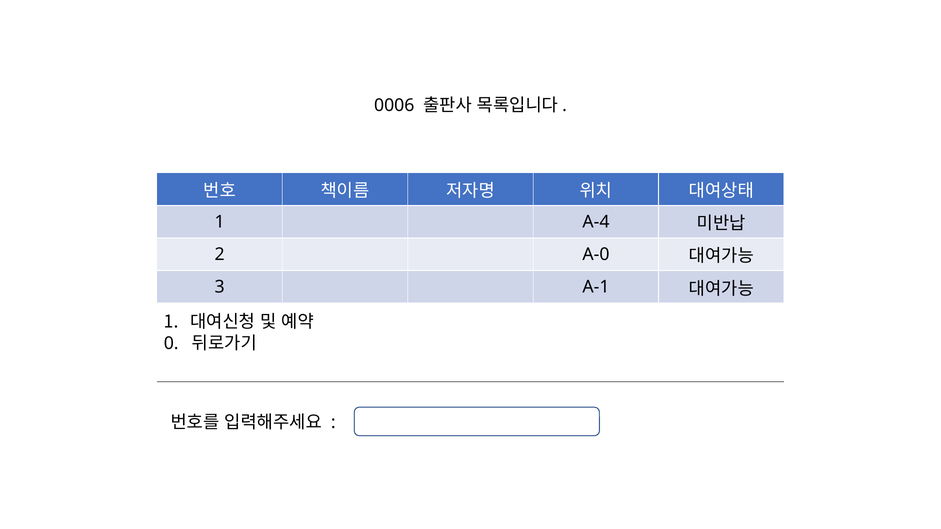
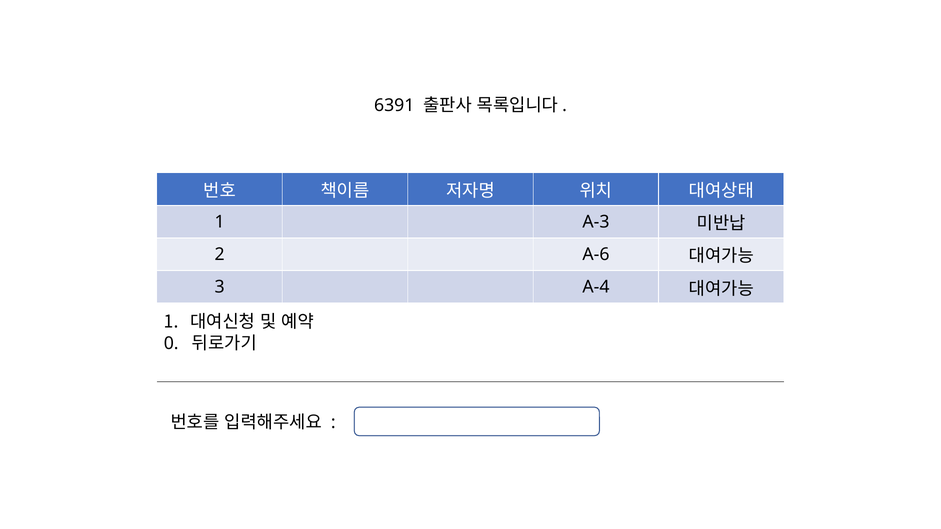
0006: 0006 -> 6391 (394, 106)
A-4: A-4 -> A-3 (596, 222)
A-0: A-0 -> A-6 (596, 255)
A-1: A-1 -> A-4 (596, 287)
